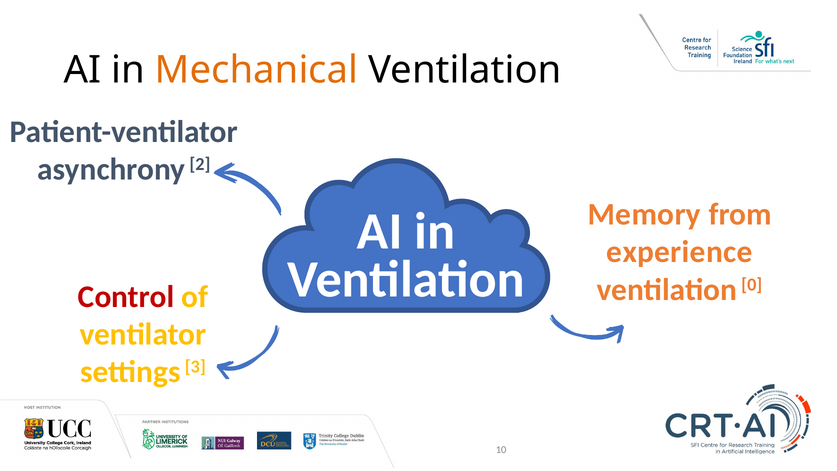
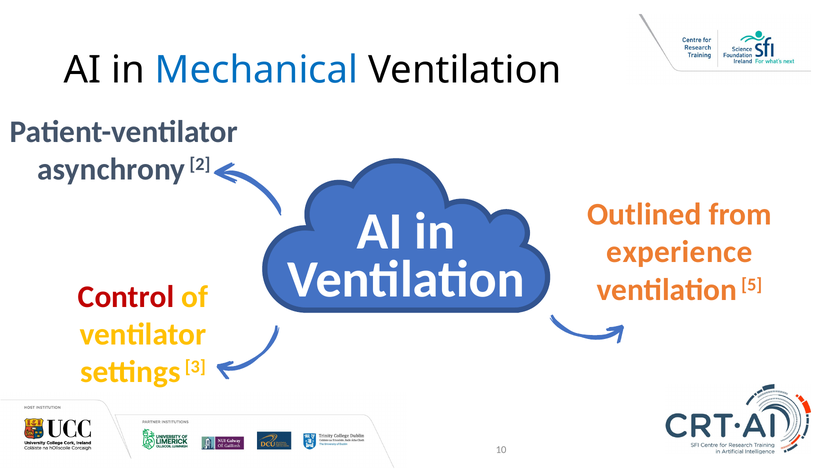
Mechanical colour: orange -> blue (257, 70)
Memory: Memory -> Outlined (644, 214)
0: 0 -> 5 (752, 285)
